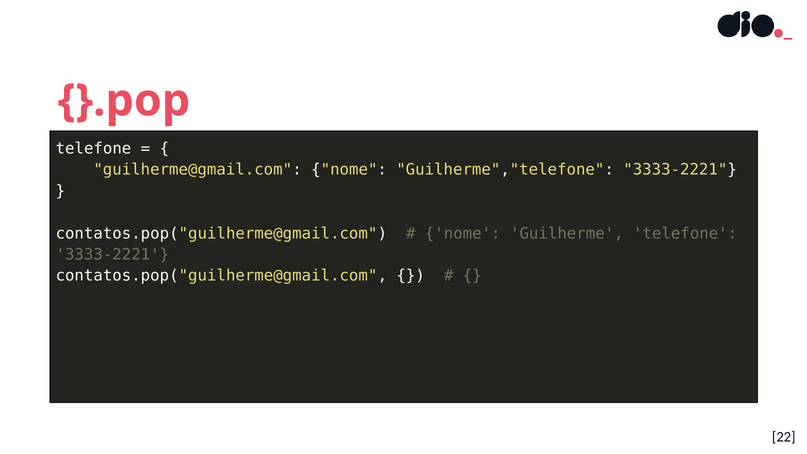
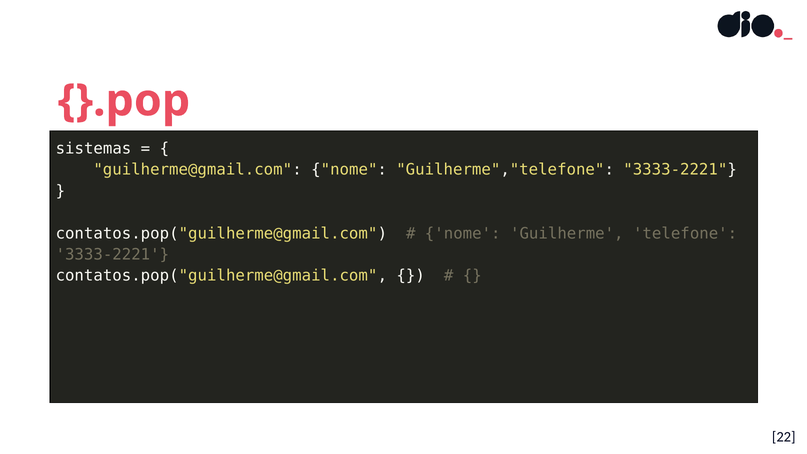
telefone: telefone -> sistemas (93, 149)
